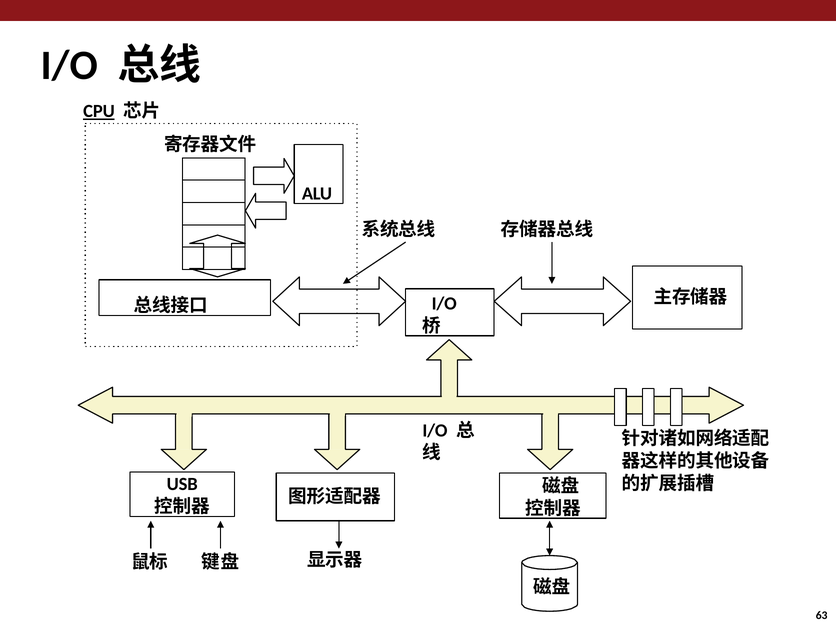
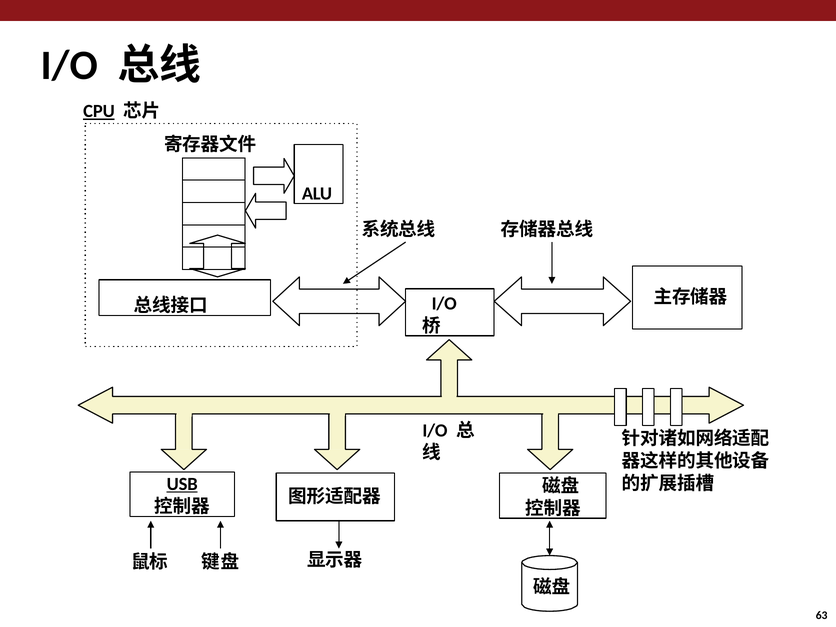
USB underline: none -> present (182, 484)
